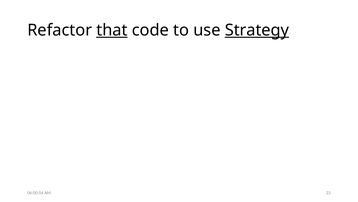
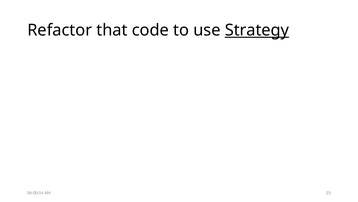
that underline: present -> none (112, 30)
